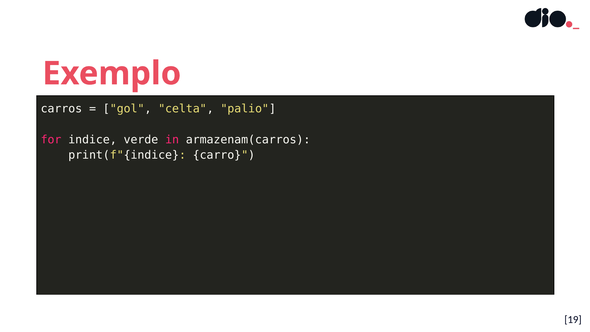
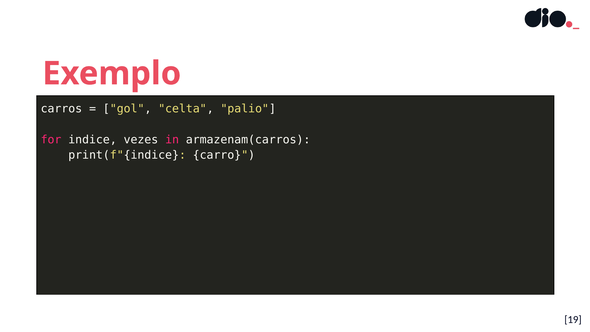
verde: verde -> vezes (141, 140)
